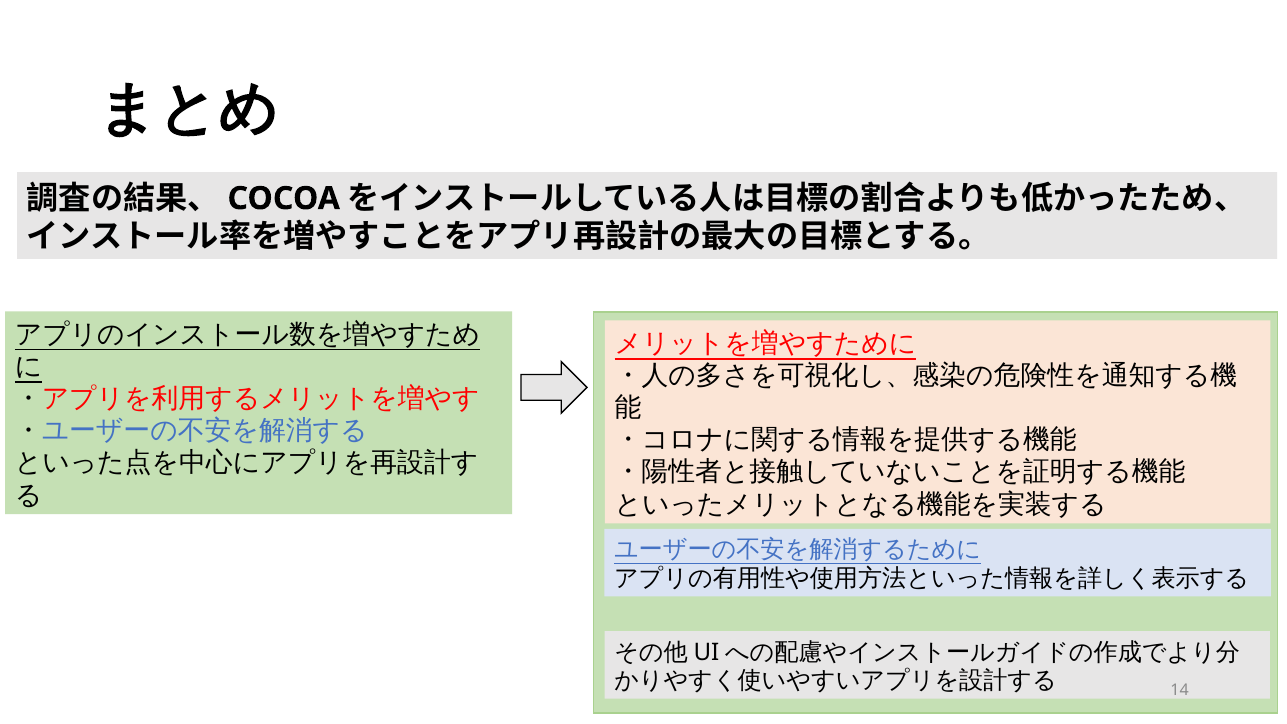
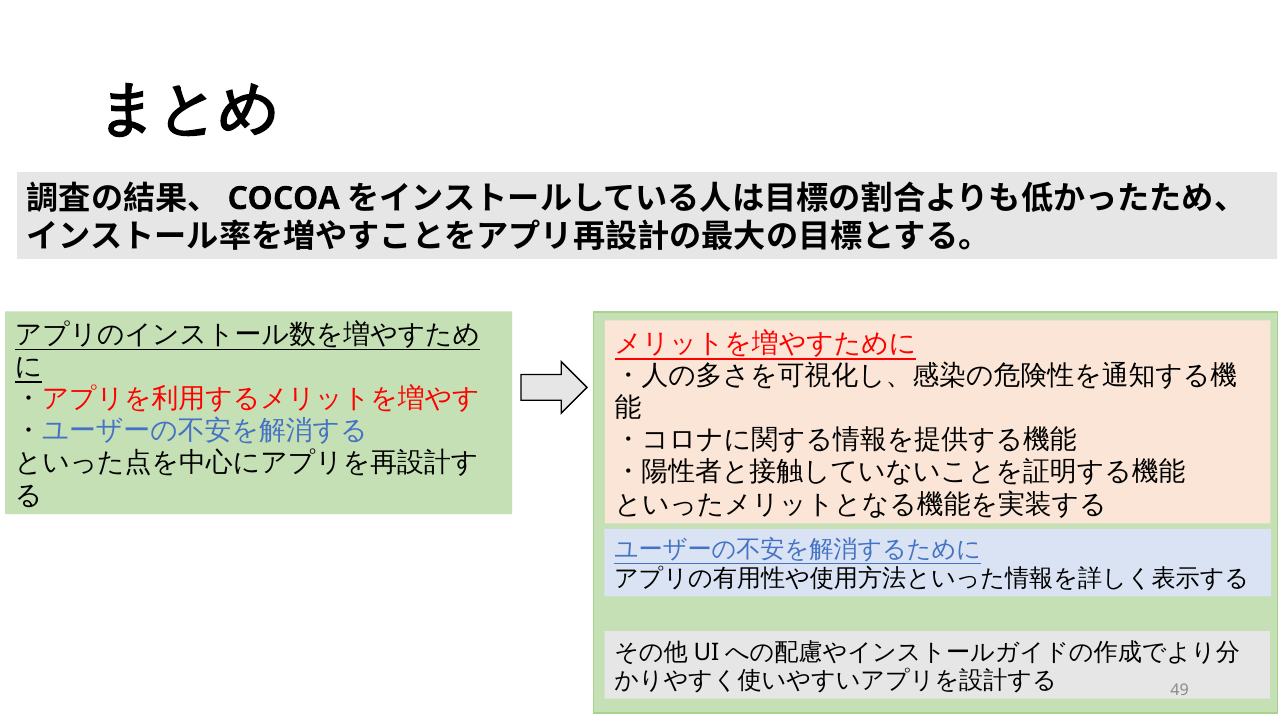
14: 14 -> 49 (1180, 690)
